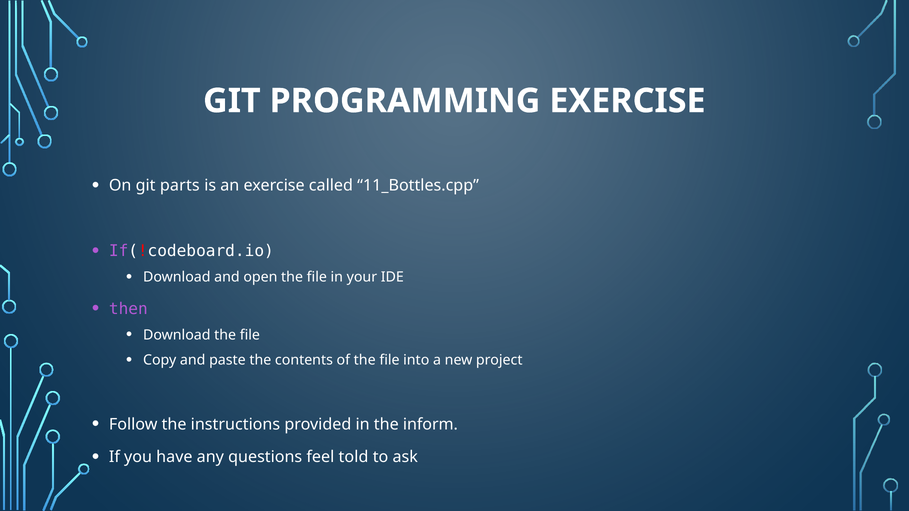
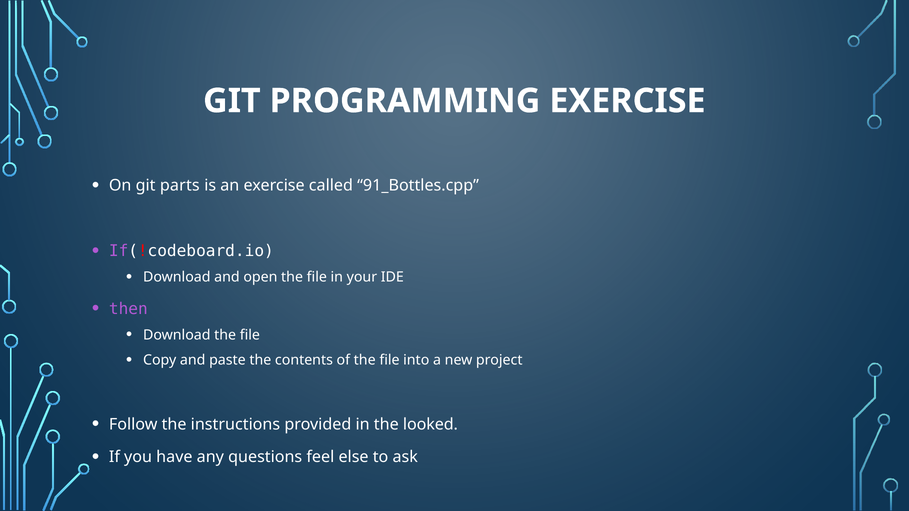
11_Bottles.cpp: 11_Bottles.cpp -> 91_Bottles.cpp (418, 186)
inform: inform -> looked (430, 425)
told: told -> else (354, 457)
